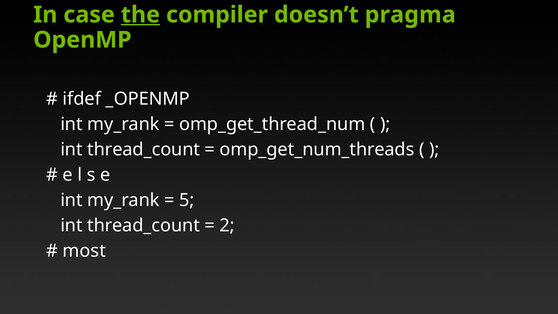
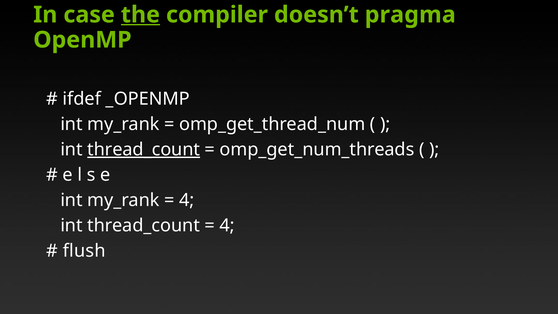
thread_count underline: none -> present (144, 149)
5: 5 -> 4 (187, 200)
2: 2 -> 4 (227, 226)
most: most -> flush (84, 251)
